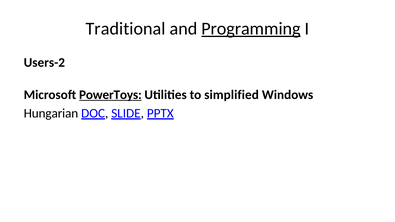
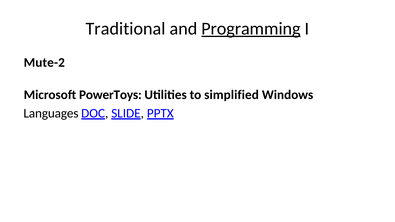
Users-2: Users-2 -> Mute-2 (44, 63)
PowerToys underline: present -> none (110, 95)
Hungarian: Hungarian -> Languages (51, 113)
